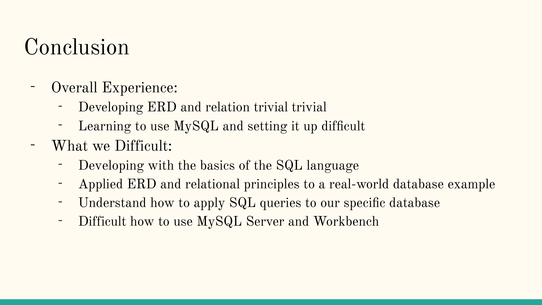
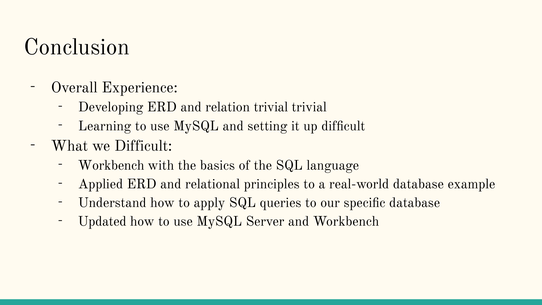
Developing: Developing -> Workbench (111, 165)
Difficult: Difficult -> Updated (102, 221)
